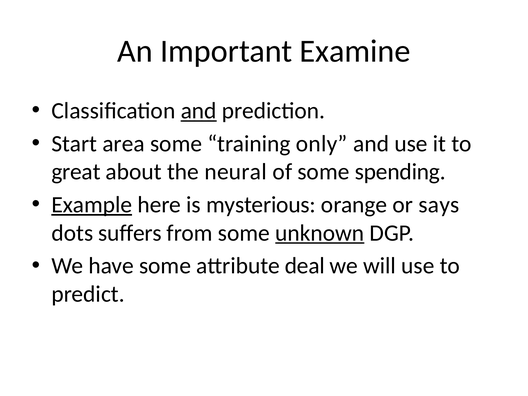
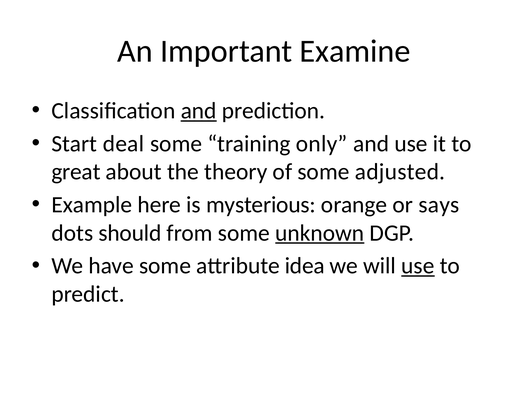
area: area -> deal (123, 144)
neural: neural -> theory (236, 172)
spending: spending -> adjusted (400, 172)
Example underline: present -> none (92, 205)
suffers: suffers -> should (130, 233)
deal: deal -> idea (305, 266)
use underline: none -> present (418, 266)
